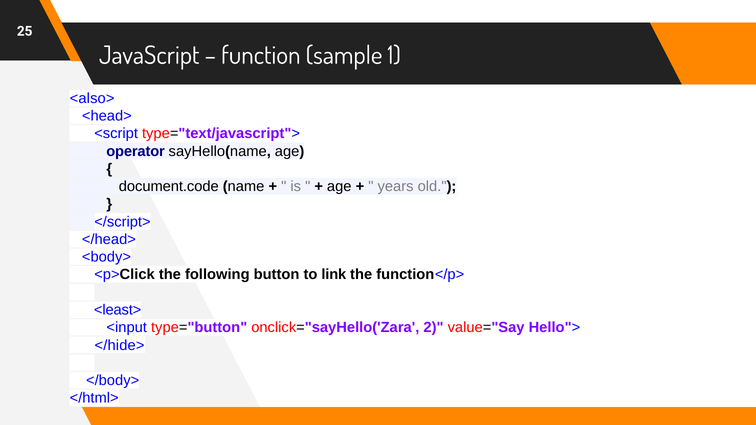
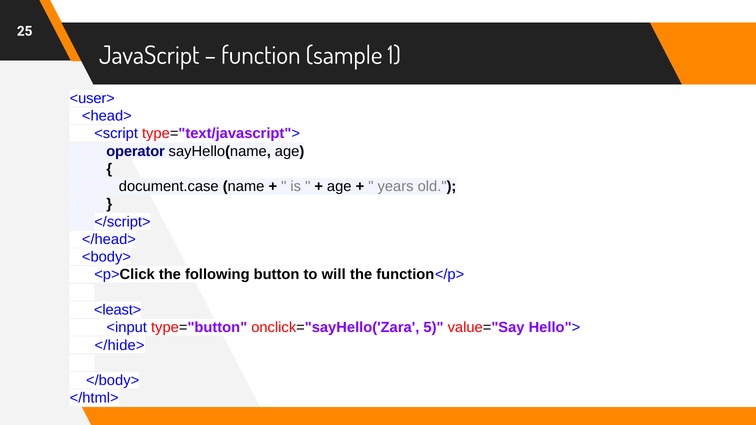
<also>: <also> -> <user> (92, 98)
document.code: document.code -> document.case (169, 187)
link: link -> will (334, 275)
2: 2 -> 5 (433, 328)
